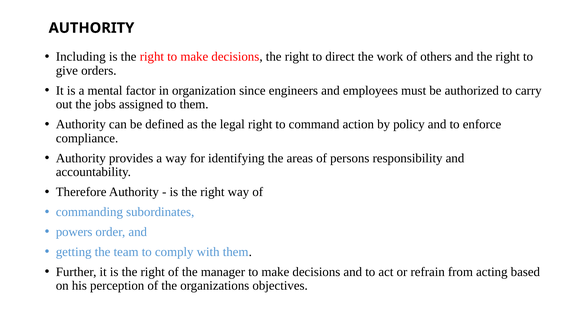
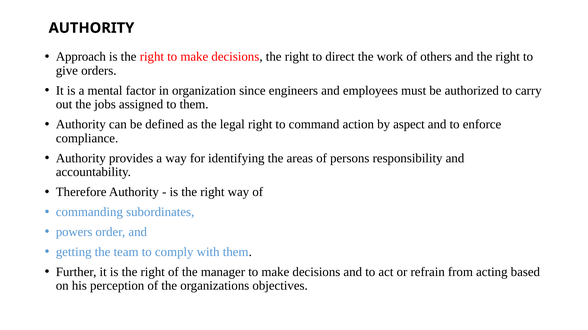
Including: Including -> Approach (81, 57)
policy: policy -> aspect (409, 125)
